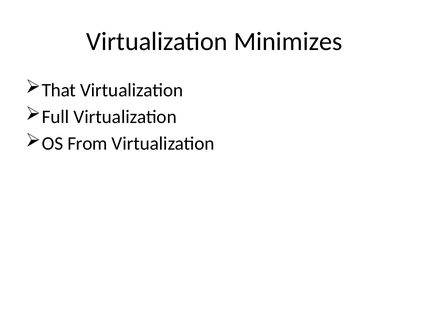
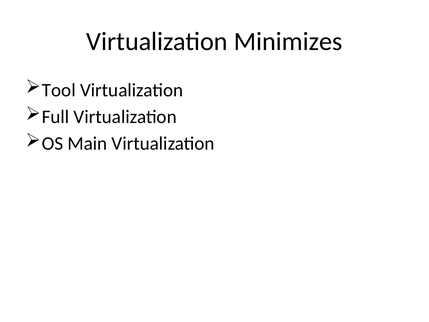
That: That -> Tool (59, 90)
From: From -> Main (87, 143)
